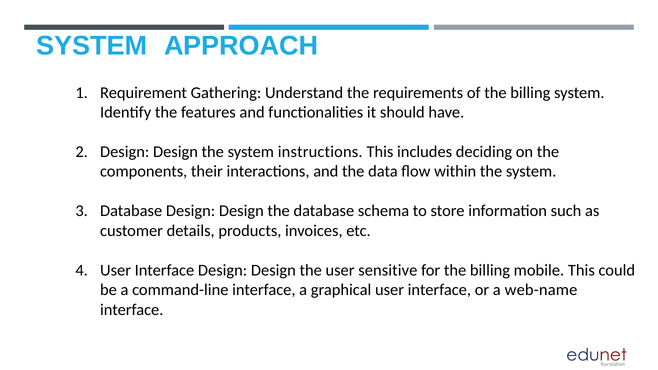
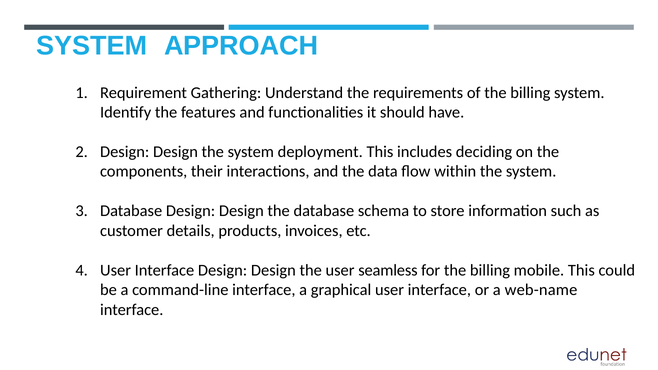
instructions: instructions -> deployment (320, 152)
sensitive: sensitive -> seamless (388, 270)
